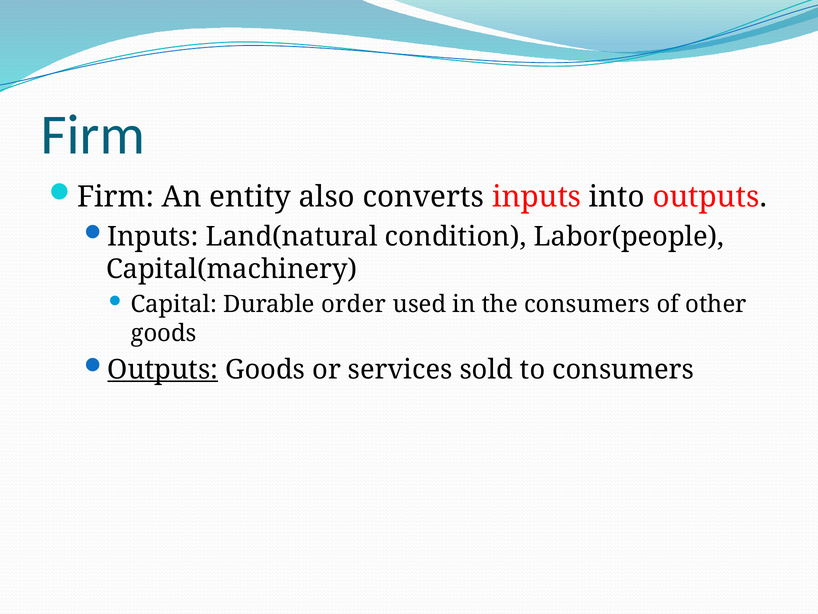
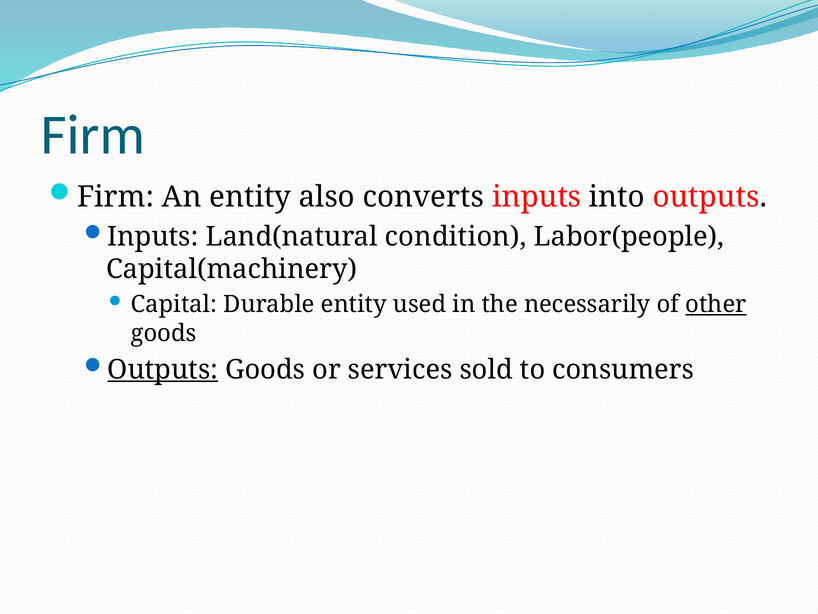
Durable order: order -> entity (354, 304)
the consumers: consumers -> necessarily (587, 304)
other underline: none -> present (716, 304)
